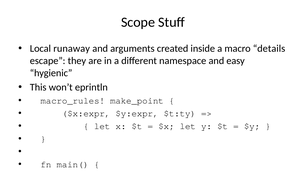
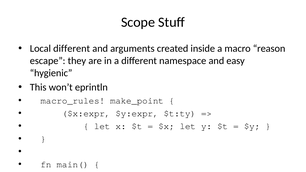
Local runaway: runaway -> different (72, 49)
details: details -> reason (269, 49)
